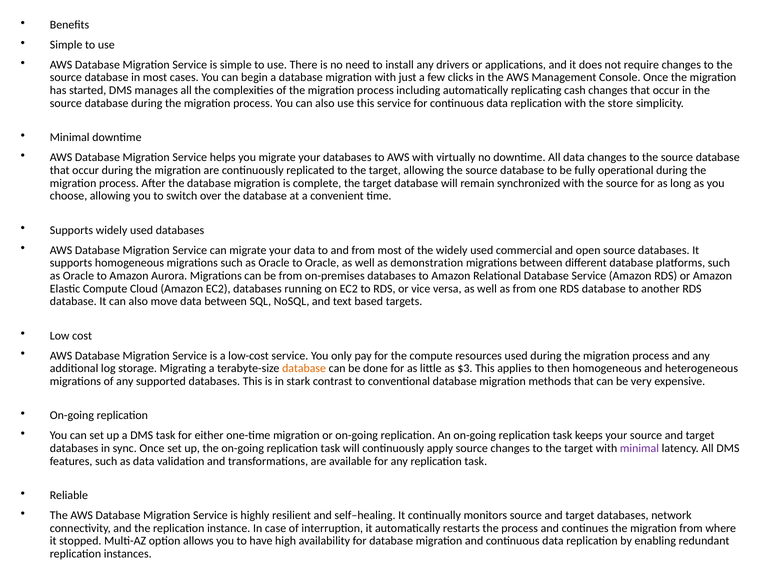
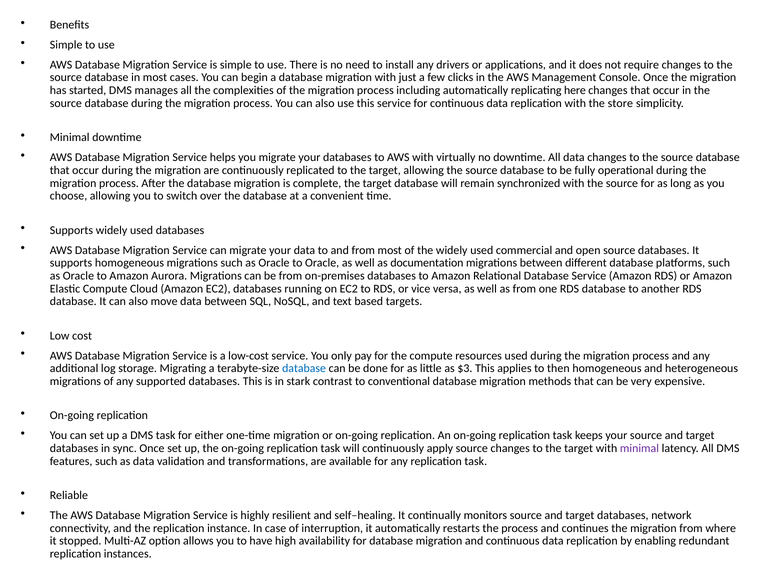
cash: cash -> here (575, 90)
demonstration: demonstration -> documentation (427, 263)
database colour: orange -> blue (304, 368)
